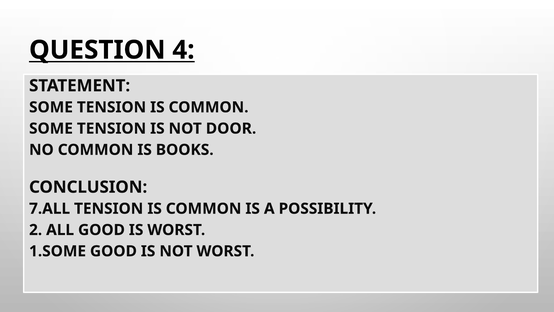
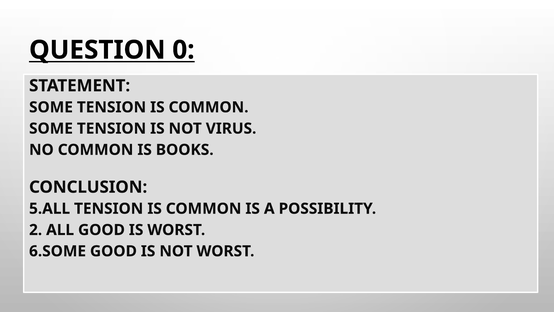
4: 4 -> 0 (183, 50)
DOOR: DOOR -> VIRUS (231, 128)
7.ALL: 7.ALL -> 5.ALL (50, 208)
1.SOME: 1.SOME -> 6.SOME (58, 251)
